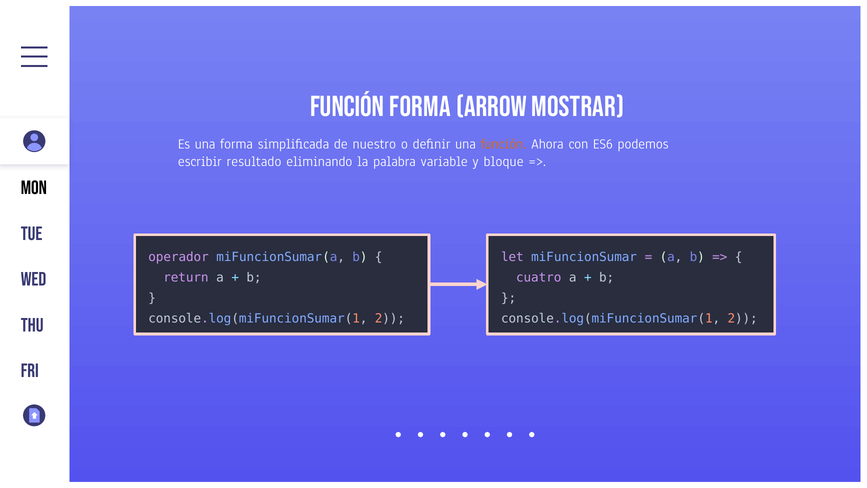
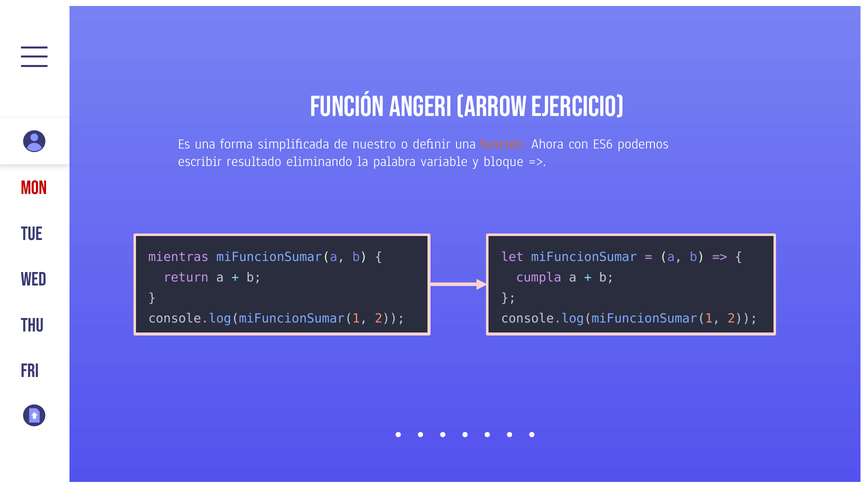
Función Forma: Forma -> Angeri (420, 106)
mostrar: mostrar -> ejercicio (578, 106)
Mon colour: black -> red (34, 188)
operador: operador -> mientras (179, 257)
cuatro: cuatro -> cumpla (539, 278)
